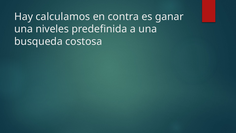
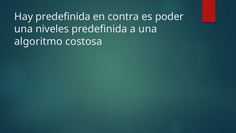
Hay calculamos: calculamos -> predefinida (63, 17)
ganar: ganar -> poder (169, 17)
busqueda: busqueda -> algoritmo (38, 41)
